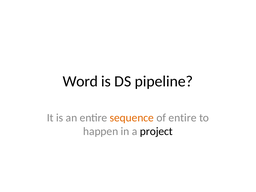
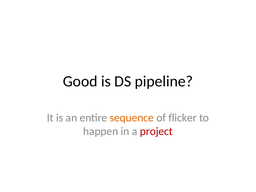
Word: Word -> Good (80, 81)
of entire: entire -> flicker (183, 118)
project colour: black -> red (156, 131)
